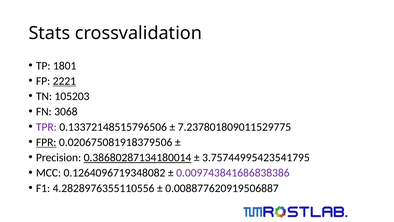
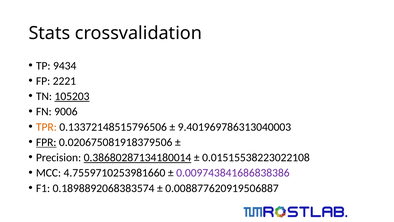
1801: 1801 -> 9434 (65, 66)
2221 underline: present -> none (64, 81)
105203 underline: none -> present (72, 96)
3068: 3068 -> 9006 (66, 111)
TPR colour: purple -> orange (46, 127)
7.237801809011529775: 7.237801809011529775 -> 9.401969786313040003 (234, 127)
3.75744995423541795: 3.75744995423541795 -> 0.01515538223022108 (256, 157)
0.1264096719348082: 0.1264096719348082 -> 4.7559710253981660 (114, 173)
4.2828976355110556: 4.2828976355110556 -> 0.1898892068383574 (104, 188)
